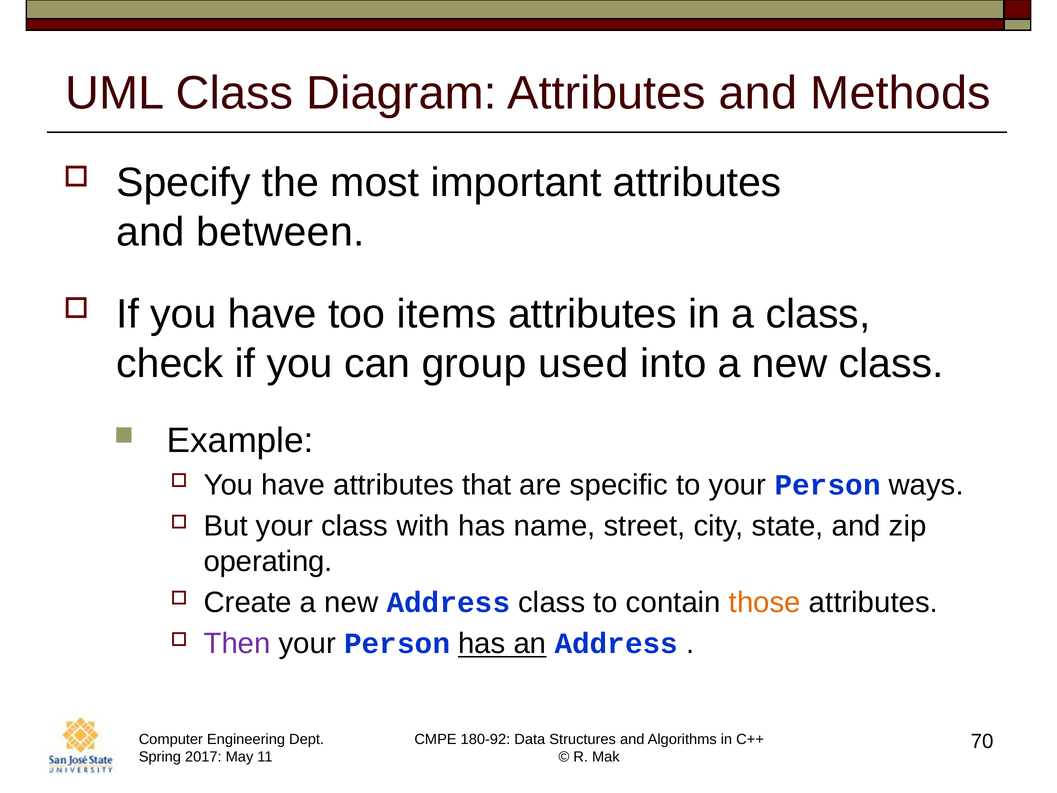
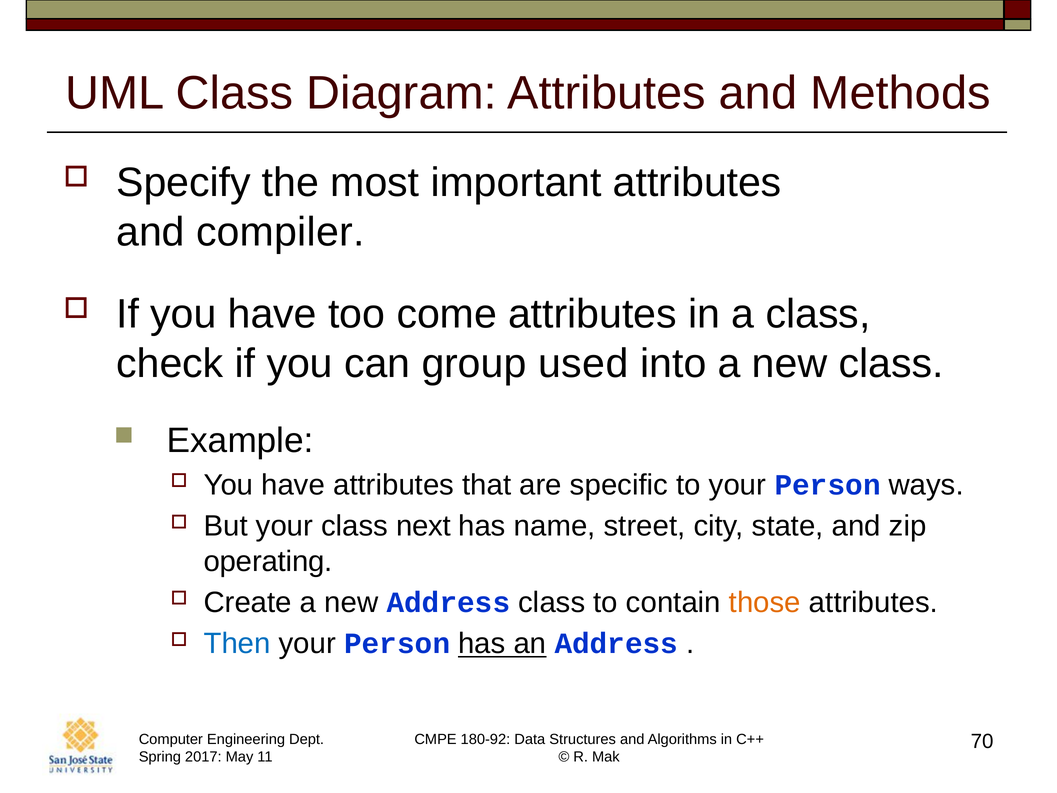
between: between -> compiler (280, 232)
items: items -> come (447, 314)
with: with -> next (423, 526)
Then colour: purple -> blue (237, 643)
